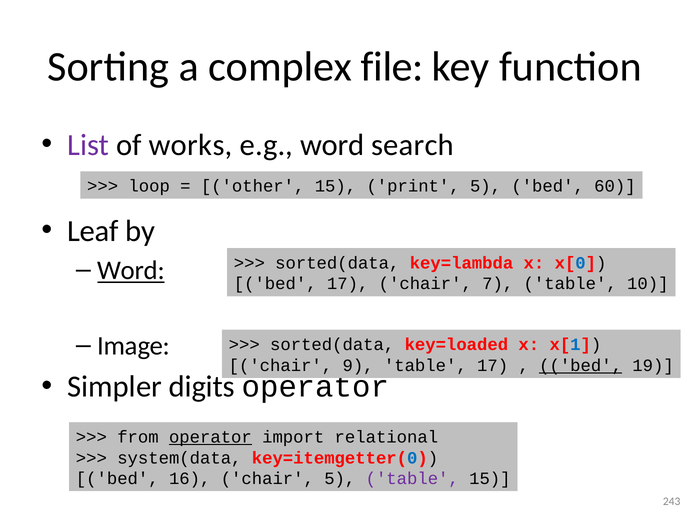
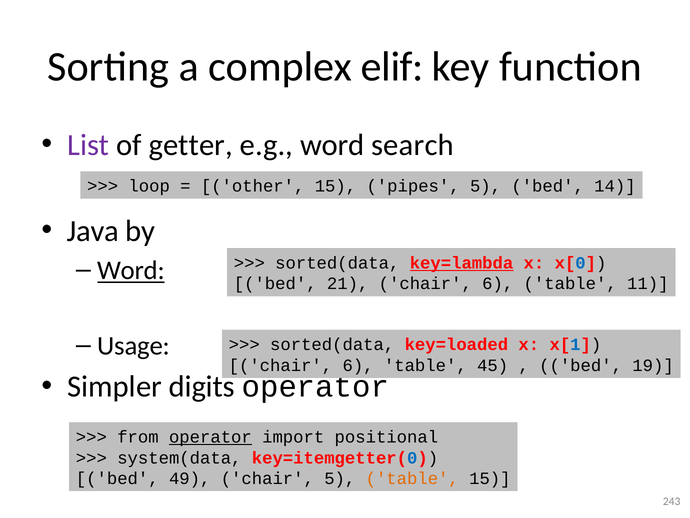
file: file -> elif (392, 67)
works: works -> getter (191, 145)
print: print -> pipes (413, 186)
60: 60 -> 14 (615, 186)
Leaf: Leaf -> Java (93, 231)
key=lambda underline: none -> present (462, 263)
bed 17: 17 -> 21 (348, 284)
7: 7 -> 6 (498, 284)
10: 10 -> 11 (648, 284)
Image: Image -> Usage (134, 345)
9: 9 -> 6 (358, 365)
table 17: 17 -> 45 (493, 365)
bed underline: present -> none (581, 365)
relational: relational -> positional (386, 437)
16: 16 -> 49 (190, 478)
table colour: purple -> orange (412, 478)
